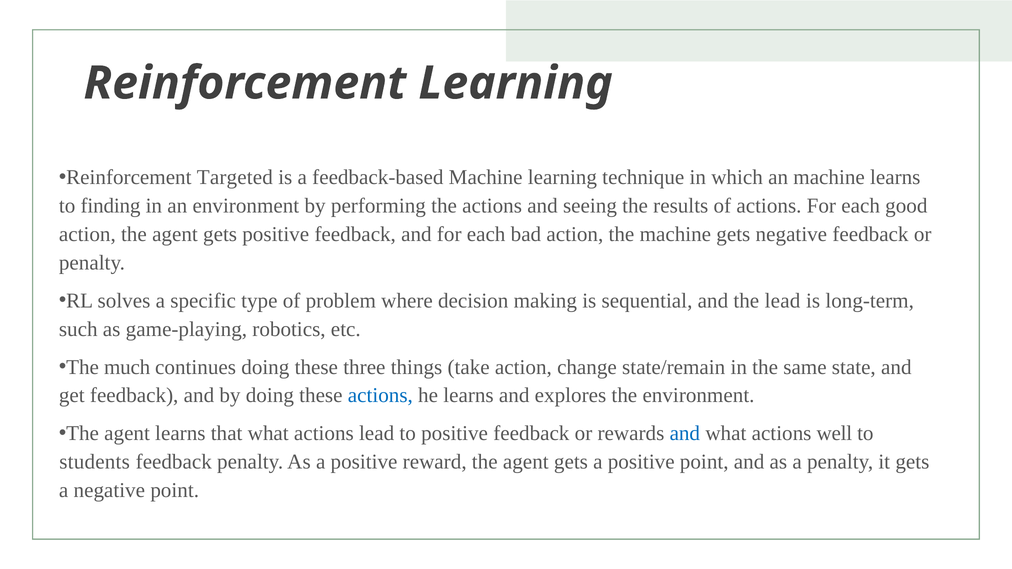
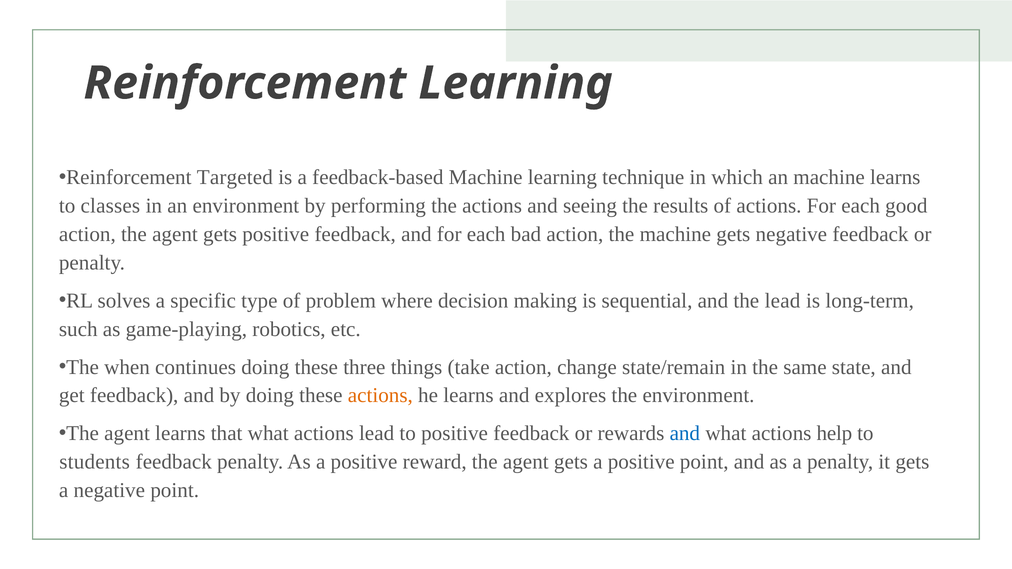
finding: finding -> classes (110, 206)
much: much -> when (127, 367)
actions colour: blue -> orange (380, 396)
well: well -> help (834, 434)
